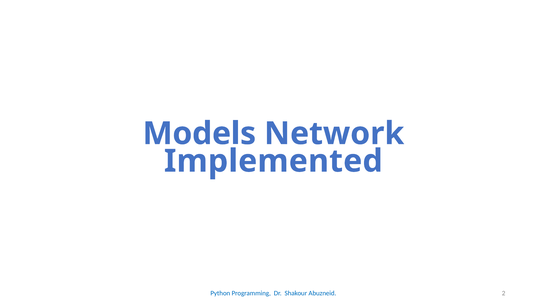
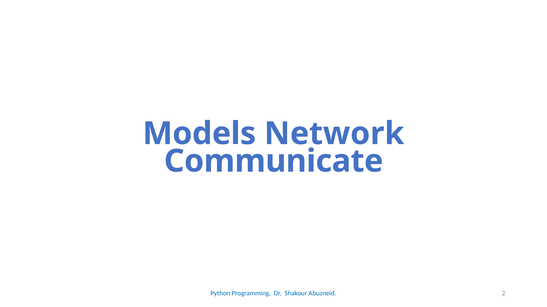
Implemented: Implemented -> Communicate (274, 161)
